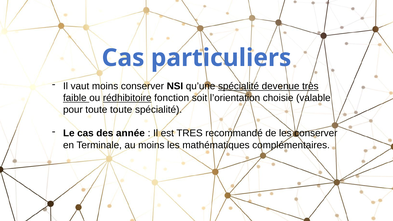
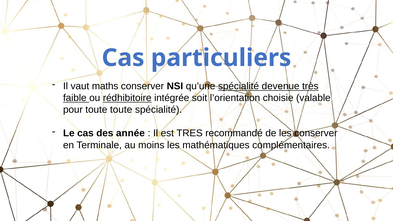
vaut moins: moins -> maths (105, 86)
fonction: fonction -> intégrée (172, 98)
